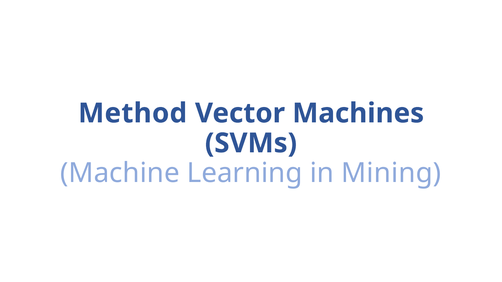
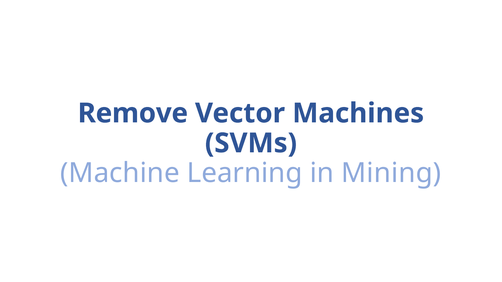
Method: Method -> Remove (133, 113)
